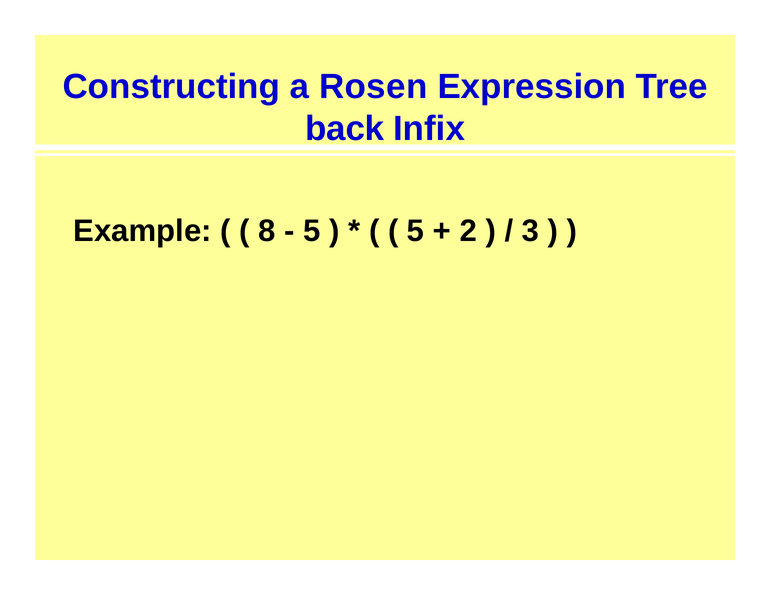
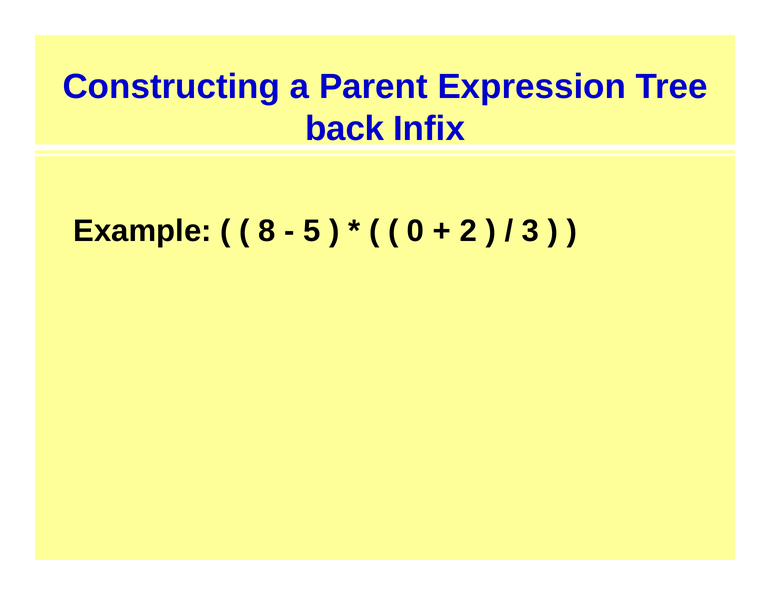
Rosen: Rosen -> Parent (373, 87)
5: 5 -> 0 (416, 231)
